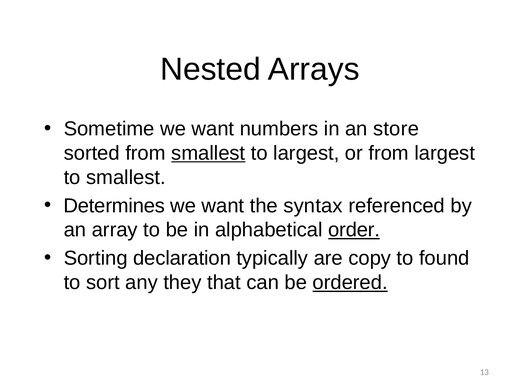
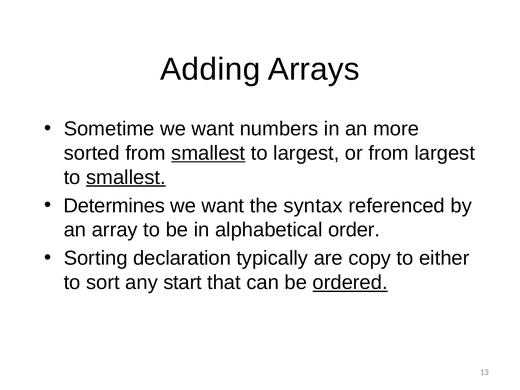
Nested: Nested -> Adding (210, 69)
store: store -> more (396, 129)
smallest underline: none -> present (126, 177)
order underline: present -> none (354, 230)
found: found -> either (444, 258)
they: they -> start (183, 283)
